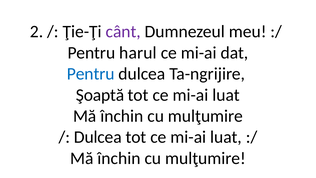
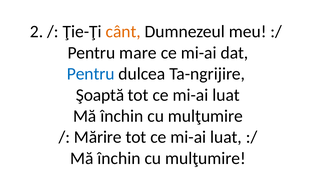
cânt colour: purple -> orange (123, 32)
harul: harul -> mare (138, 53)
Dulcea: Dulcea -> Mărire (98, 137)
